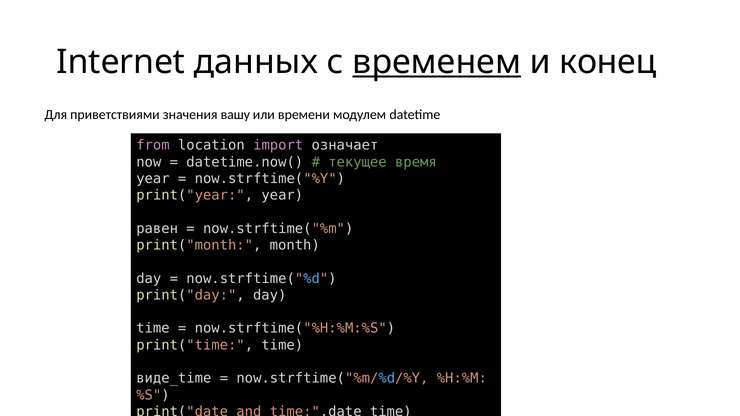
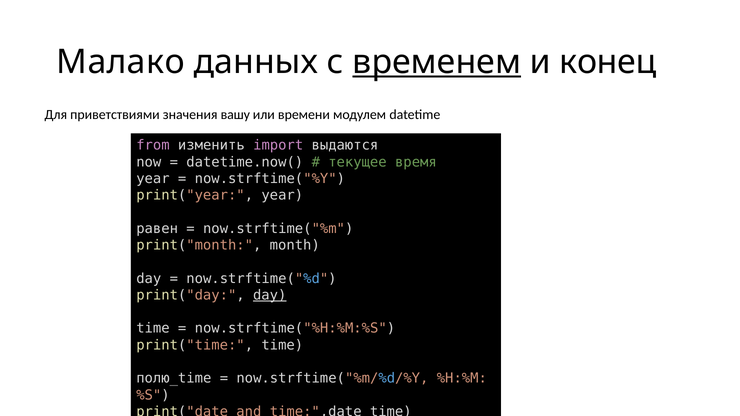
Internet: Internet -> Малако (121, 62)
location: location -> изменить (211, 145)
означает: означает -> выдаются (345, 145)
day underline: none -> present (270, 295)
виде_time: виде_time -> полю_time (174, 379)
